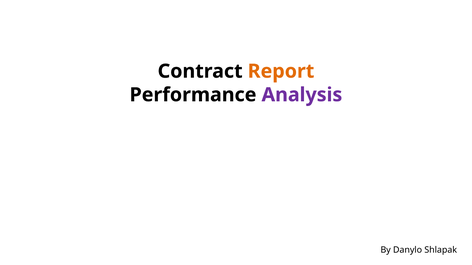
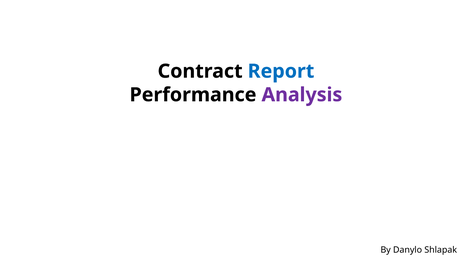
Report colour: orange -> blue (281, 71)
